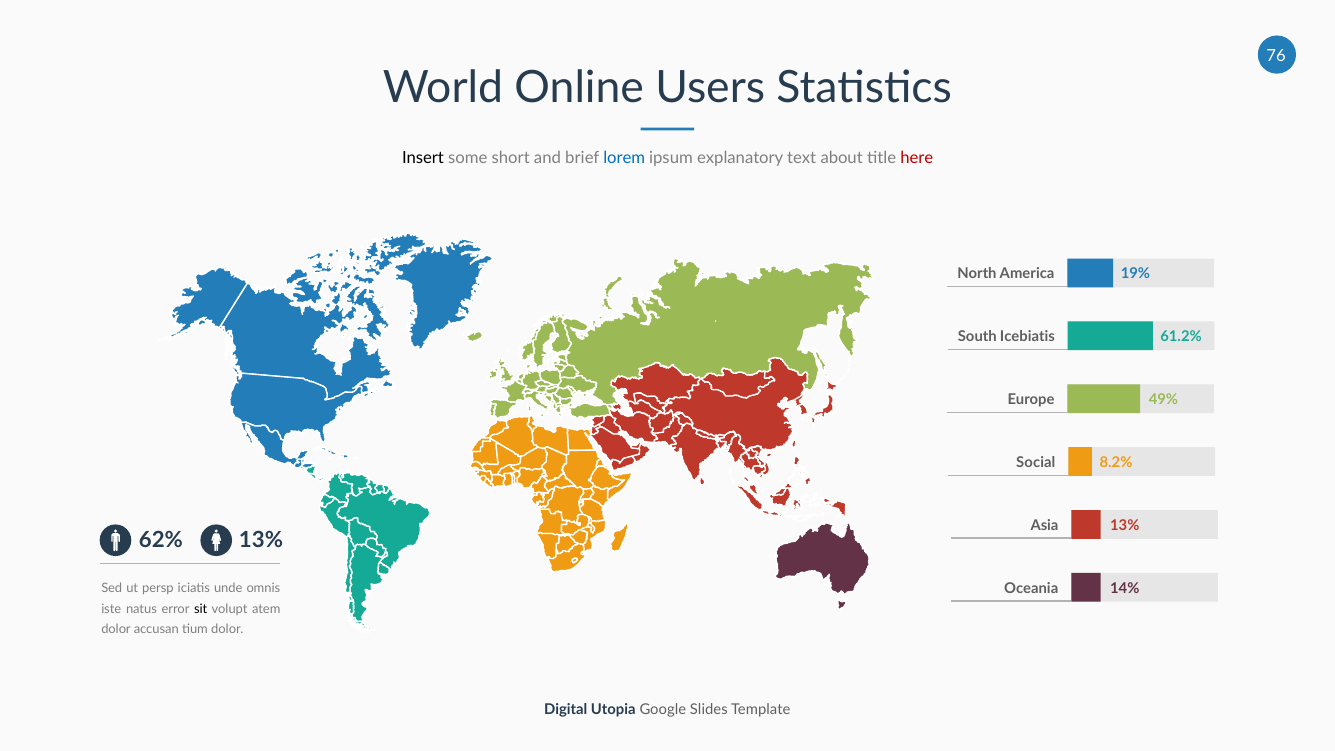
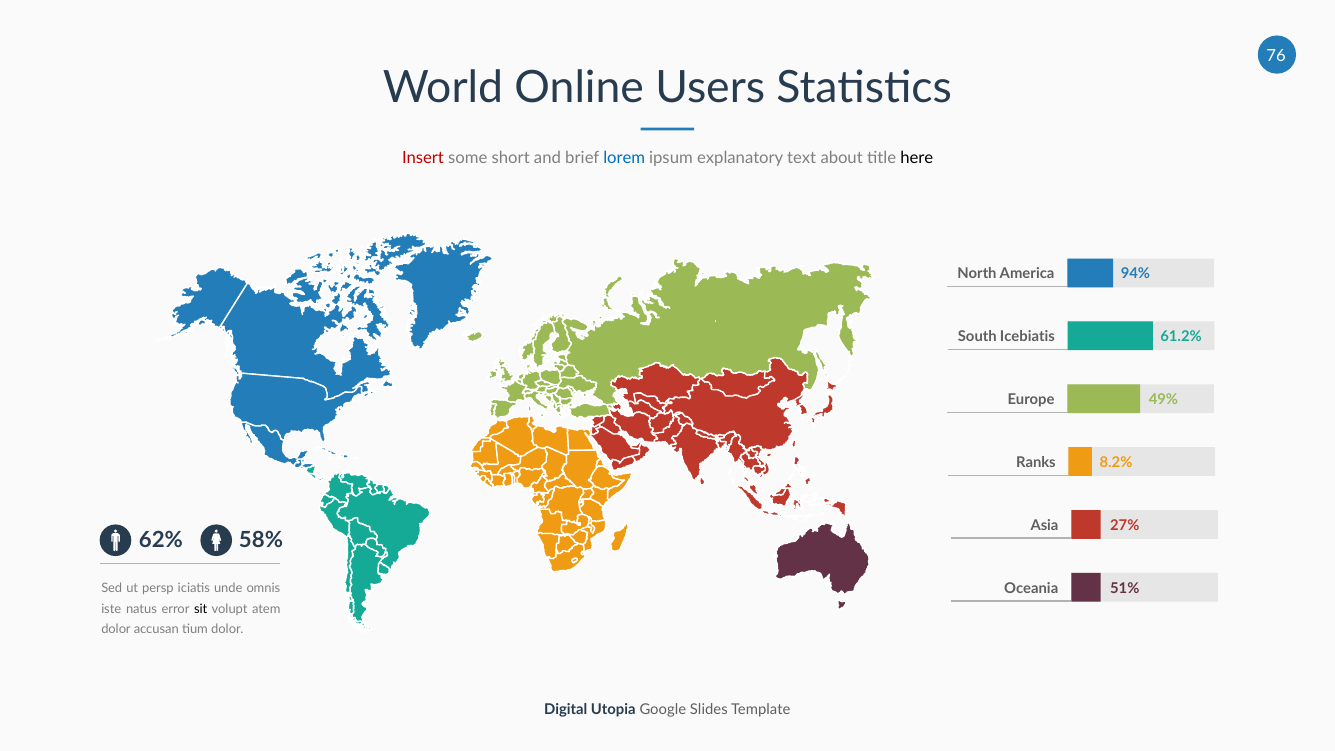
Insert colour: black -> red (423, 158)
here colour: red -> black (917, 158)
19%: 19% -> 94% (1135, 274)
Social: Social -> Ranks (1036, 462)
Asia 13%: 13% -> 27% (1125, 525)
62% 13%: 13% -> 58% (261, 540)
14%: 14% -> 51% (1125, 588)
